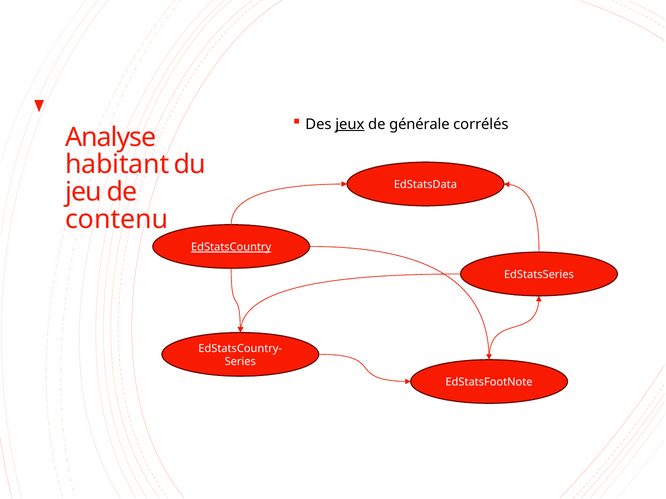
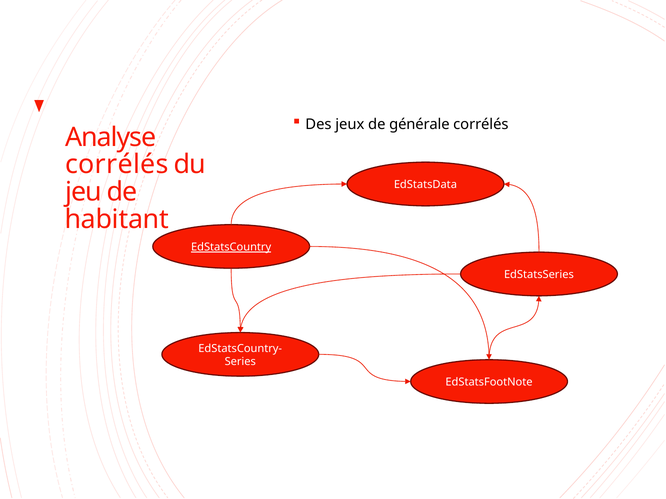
jeux underline: present -> none (350, 124)
habitant: habitant -> corrélés (117, 165)
contenu: contenu -> habitant (117, 220)
